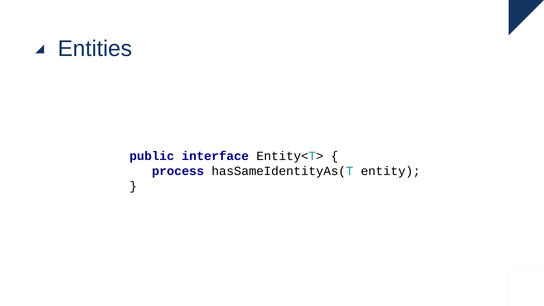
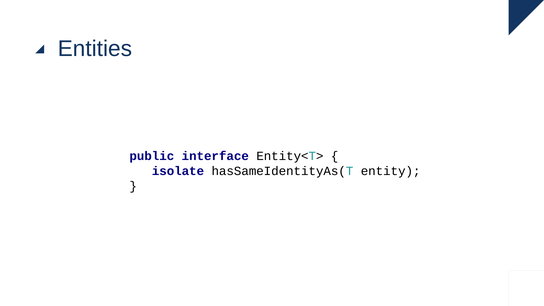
process: process -> isolate (178, 171)
